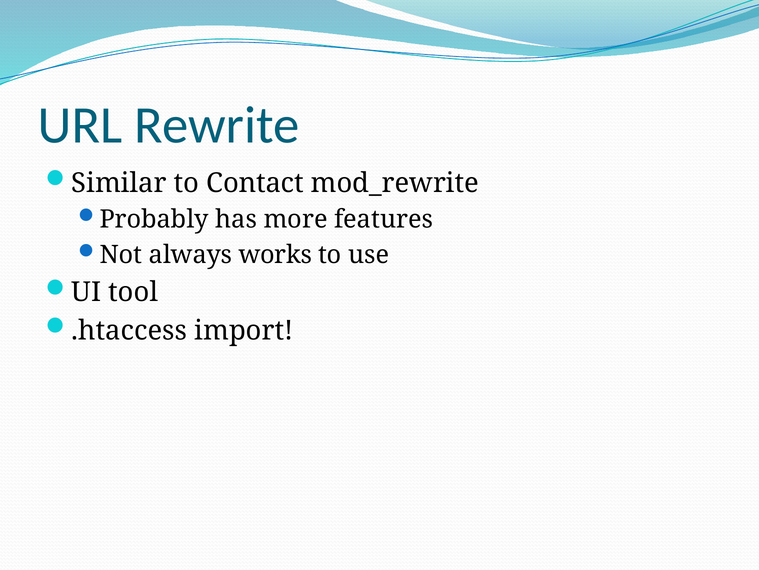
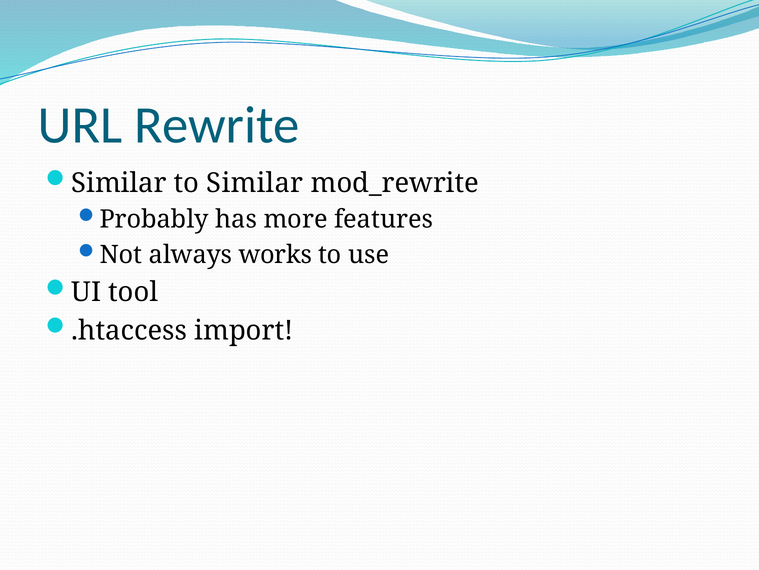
to Contact: Contact -> Similar (255, 183)
